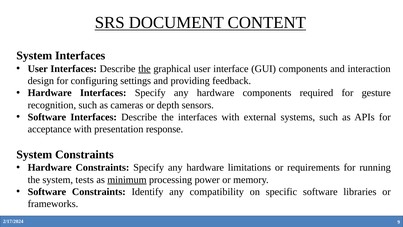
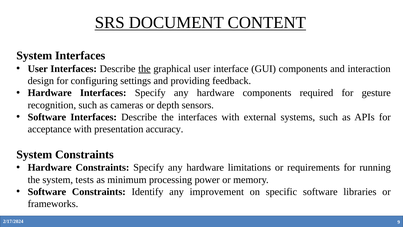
response: response -> accuracy (165, 129)
minimum underline: present -> none (127, 180)
compatibility: compatibility -> improvement (217, 192)
